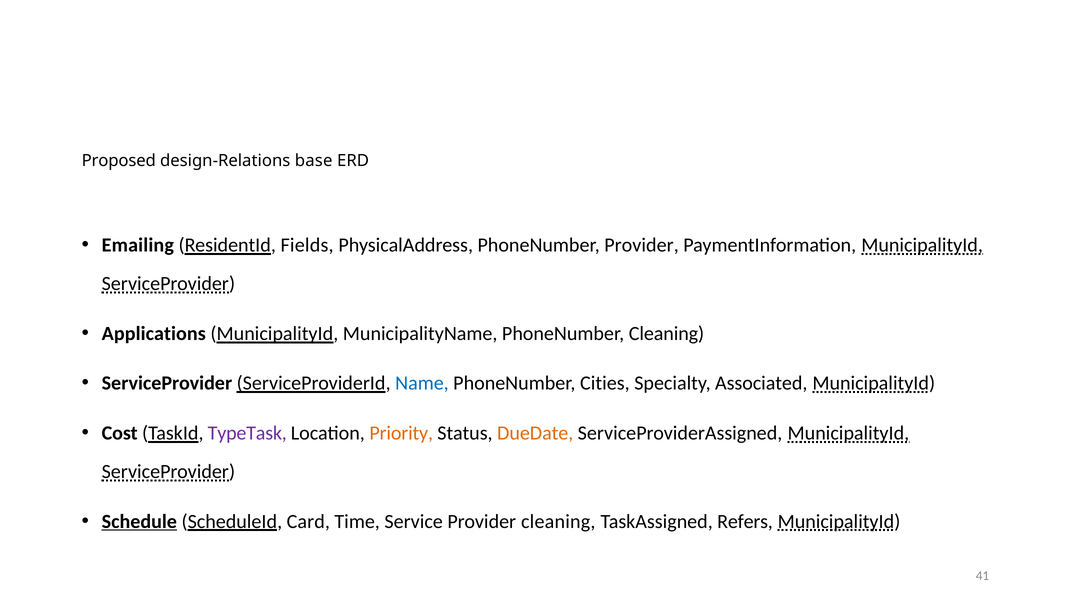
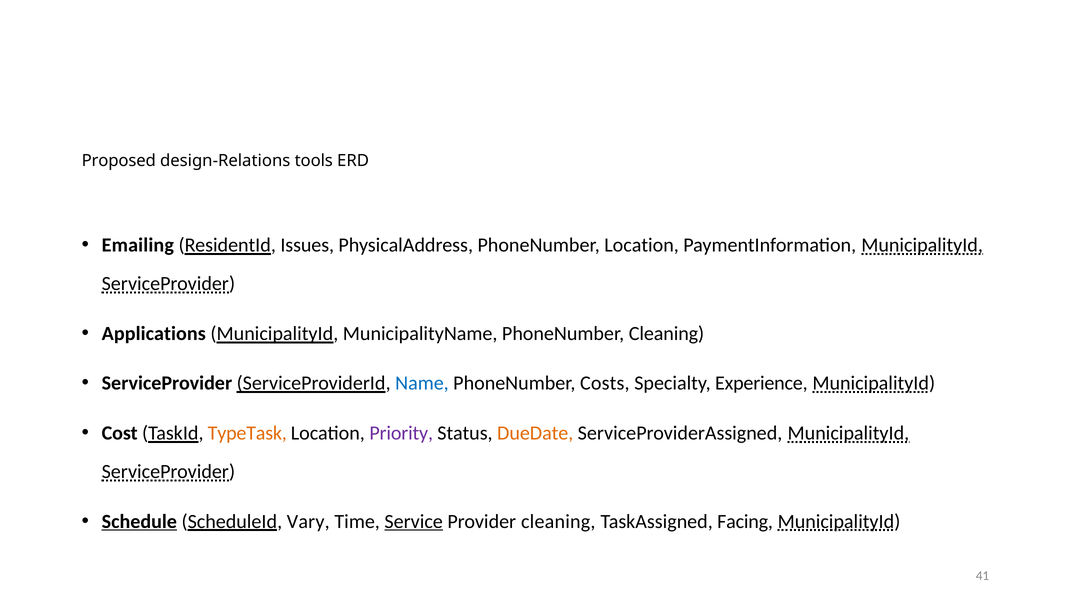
base: base -> tools (314, 160)
Fields: Fields -> Issues (307, 245)
PhoneNumber Provider: Provider -> Location (642, 245)
Cities: Cities -> Costs (605, 383)
Associated: Associated -> Experience (761, 383)
TypeTask colour: purple -> orange (247, 433)
Priority colour: orange -> purple (401, 433)
Card: Card -> Vary (308, 521)
Service underline: none -> present (414, 521)
Refers: Refers -> Facing (745, 521)
